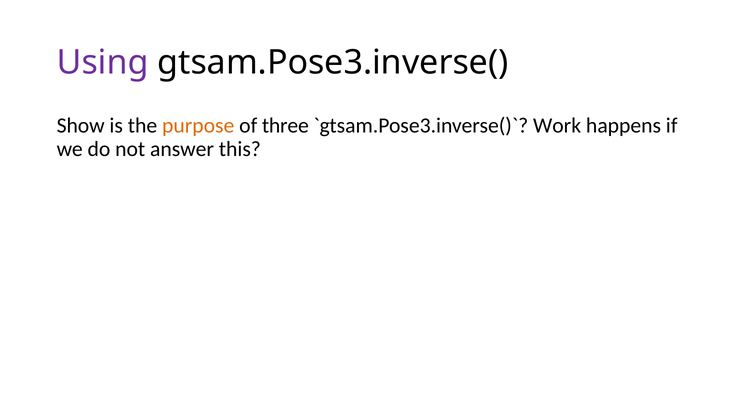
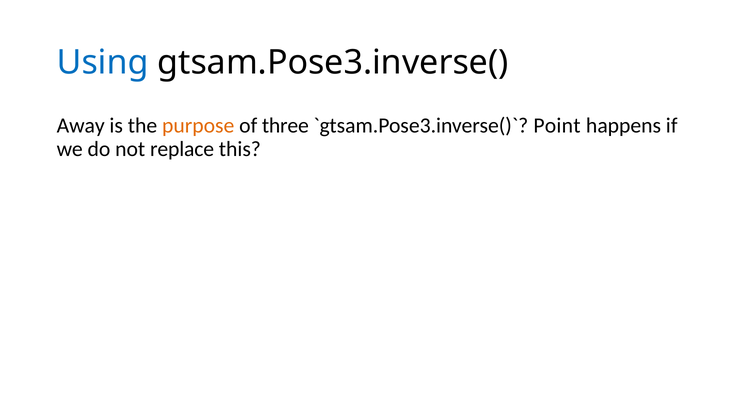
Using colour: purple -> blue (103, 62)
Show: Show -> Away (81, 126)
Work: Work -> Point (557, 126)
answer: answer -> replace (182, 149)
